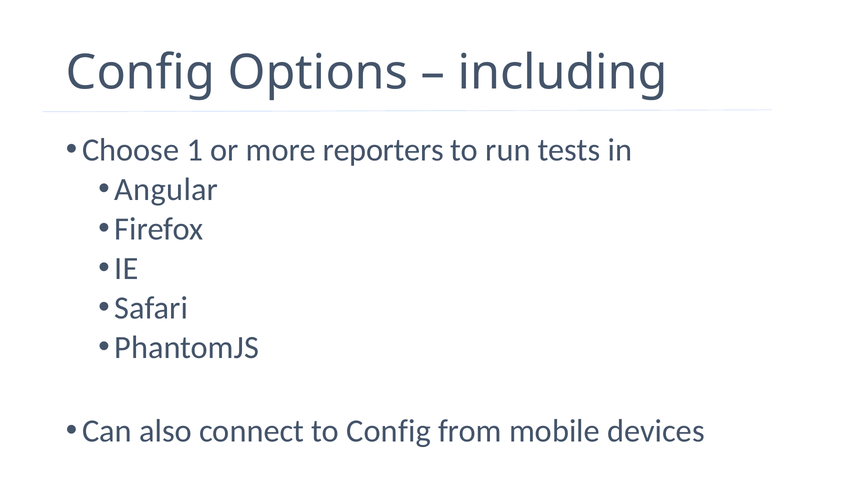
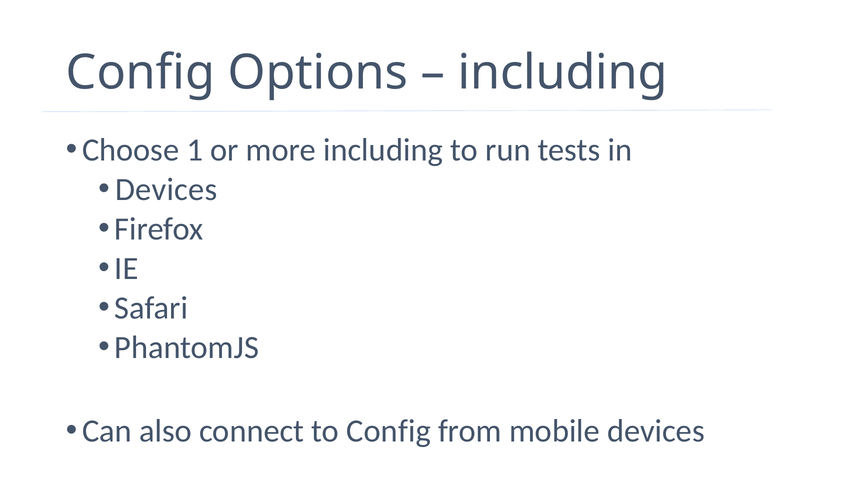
more reporters: reporters -> including (383, 150)
Angular: Angular -> Devices (166, 189)
